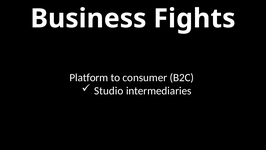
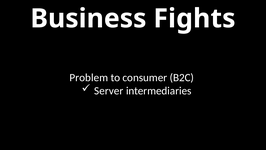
Platform: Platform -> Problem (89, 78)
Studio: Studio -> Server (109, 91)
